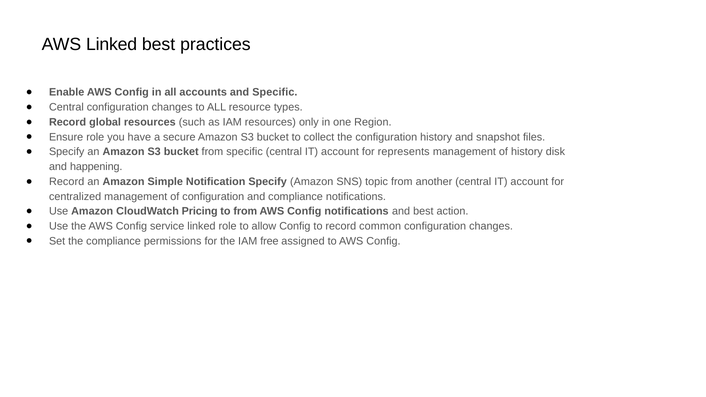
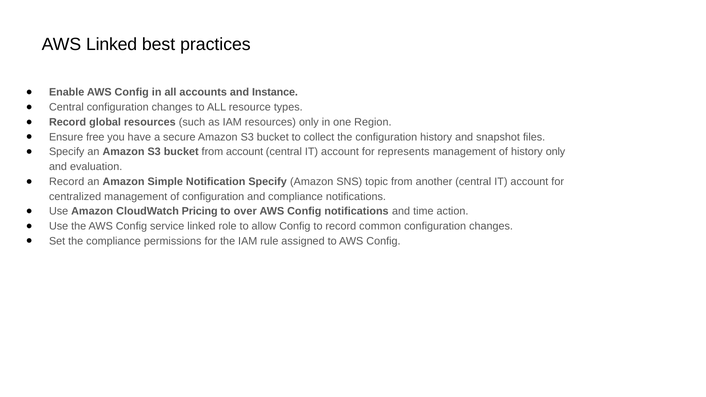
and Specific: Specific -> Instance (275, 92)
Ensure role: role -> free (95, 137)
from specific: specific -> account (245, 152)
history disk: disk -> only (556, 152)
happening: happening -> evaluation (96, 167)
to from: from -> over (245, 211)
and best: best -> time (423, 211)
free: free -> rule (269, 241)
